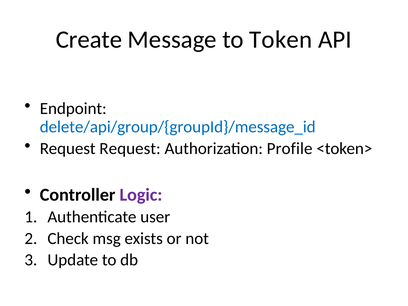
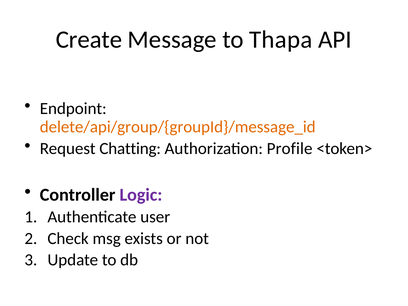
Token: Token -> Thapa (281, 39)
delete/api/group/{groupId}/message_id colour: blue -> orange (178, 127)
Request Request: Request -> Chatting (130, 148)
